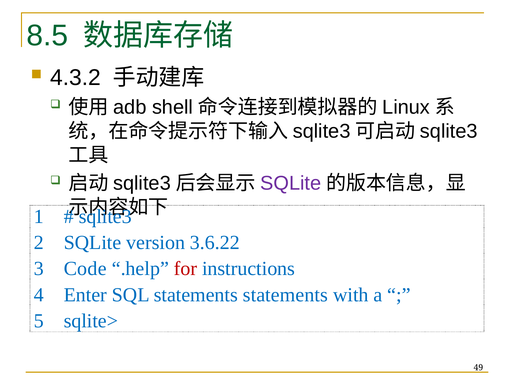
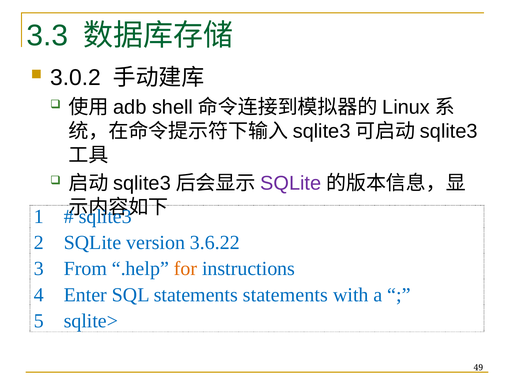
8.5: 8.5 -> 3.3 (47, 36)
4.3.2: 4.3.2 -> 3.0.2 (76, 78)
Code: Code -> From (85, 269)
for colour: red -> orange (185, 269)
